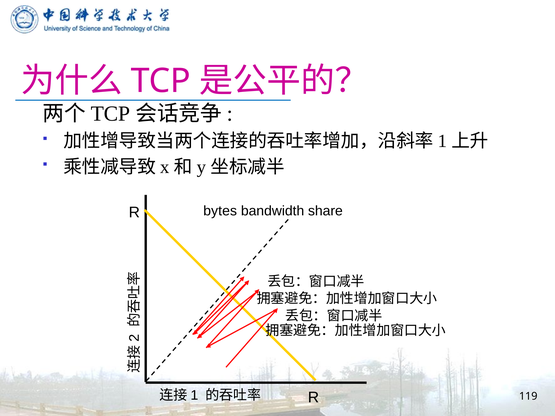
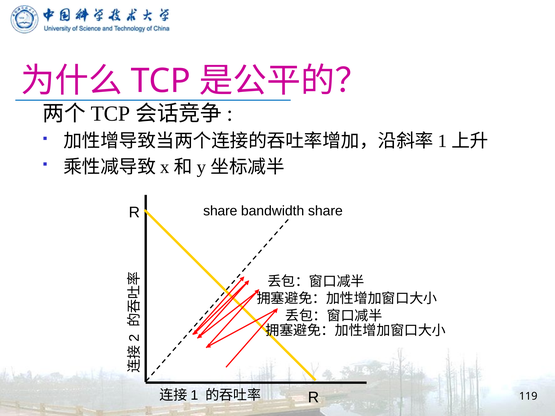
bytes: bytes -> share (220, 211)
